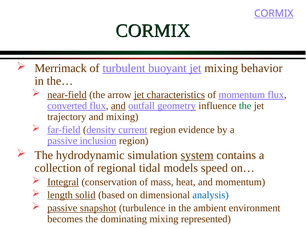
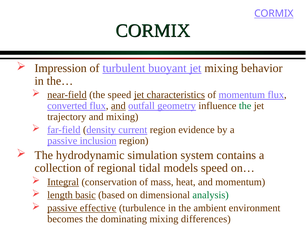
Merrimack: Merrimack -> Impression (61, 68)
the arrow: arrow -> speed (119, 95)
system underline: present -> none (197, 155)
solid: solid -> basic (86, 195)
analysis colour: blue -> green (211, 195)
snapshot: snapshot -> effective (98, 208)
represented: represented -> differences (206, 219)
